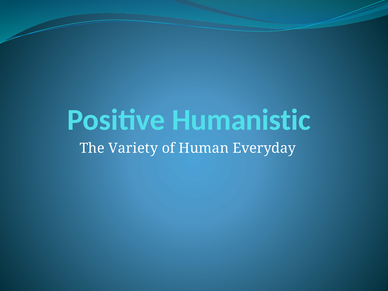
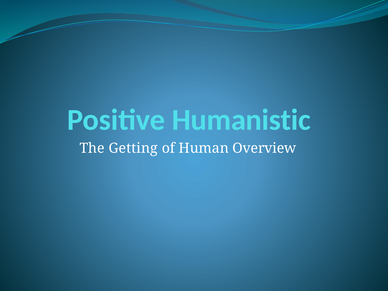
Variety: Variety -> Getting (133, 148)
Everyday: Everyday -> Overview (264, 148)
